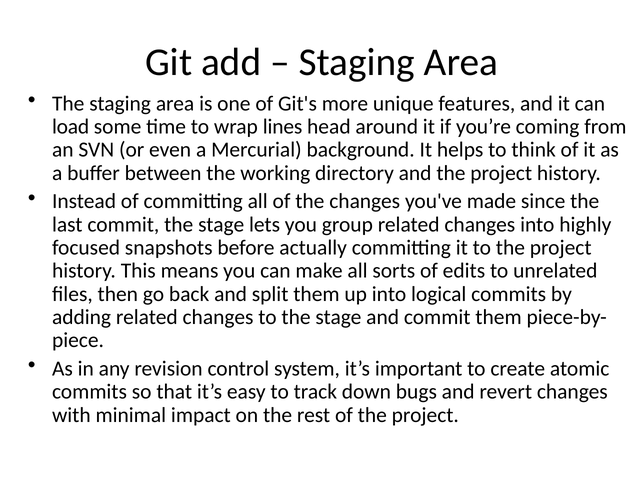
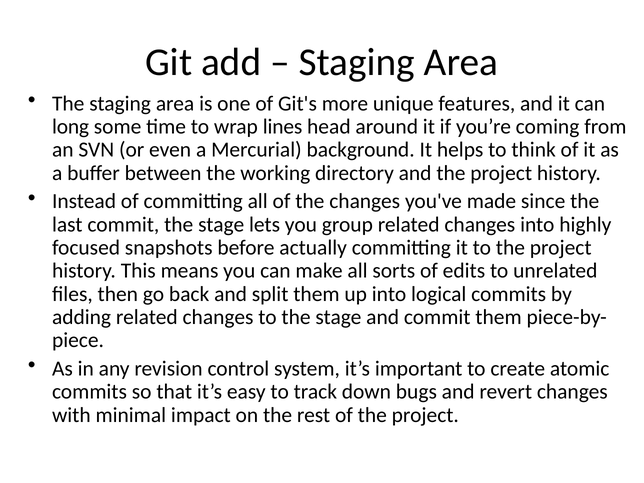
load: load -> long (71, 127)
